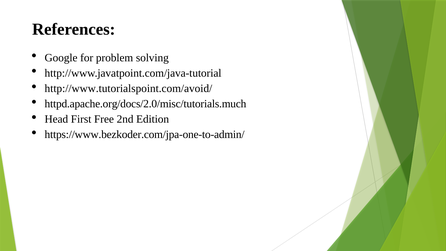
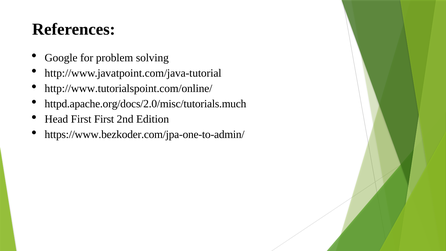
http://www.tutorialspoint.com/avoid/: http://www.tutorialspoint.com/avoid/ -> http://www.tutorialspoint.com/online/ (128, 88)
First Free: Free -> First (104, 119)
